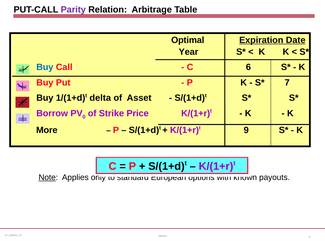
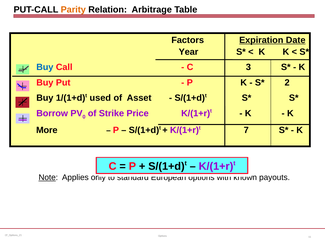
Parity colour: purple -> orange (73, 10)
Optimal: Optimal -> Factors (188, 40)
6: 6 -> 3 (248, 67)
7: 7 -> 2 (287, 83)
delta: delta -> used (100, 98)
9: 9 -> 7 (246, 130)
